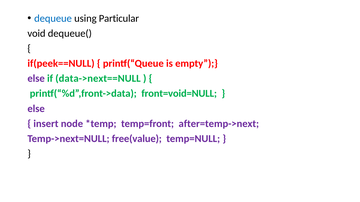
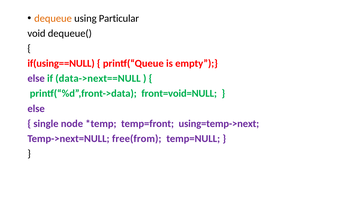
dequeue colour: blue -> orange (53, 18)
if(peek==NULL: if(peek==NULL -> if(using==NULL (61, 64)
insert: insert -> single (46, 124)
after=temp->next: after=temp->next -> using=temp->next (219, 124)
free(value: free(value -> free(from (137, 139)
